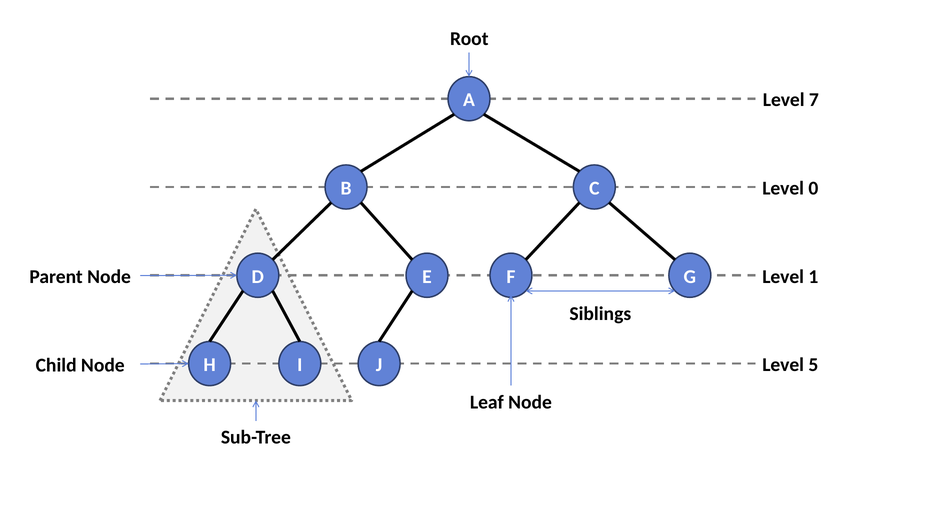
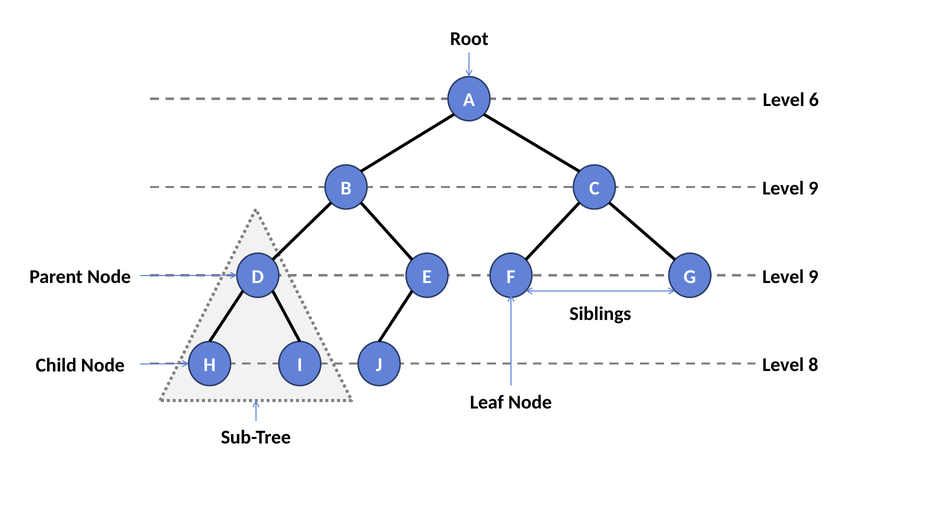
7: 7 -> 6 (814, 100)
0: 0 -> 9 (813, 189)
1: 1 -> 9 (813, 277)
5: 5 -> 8 (813, 365)
